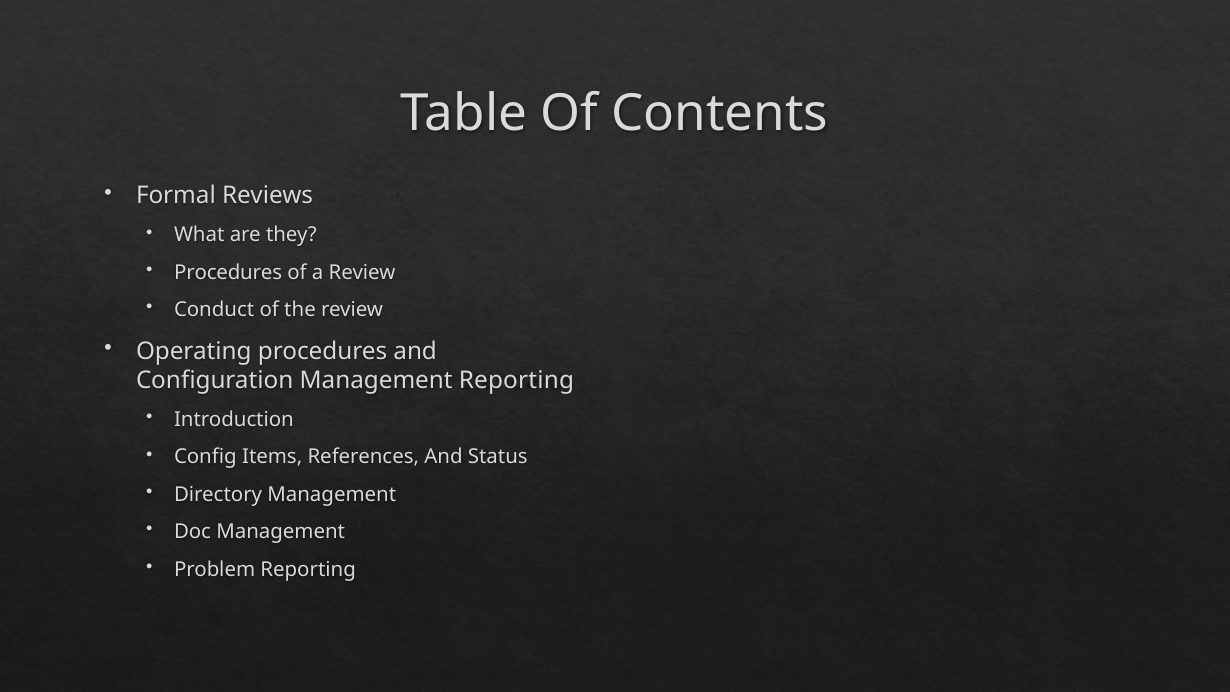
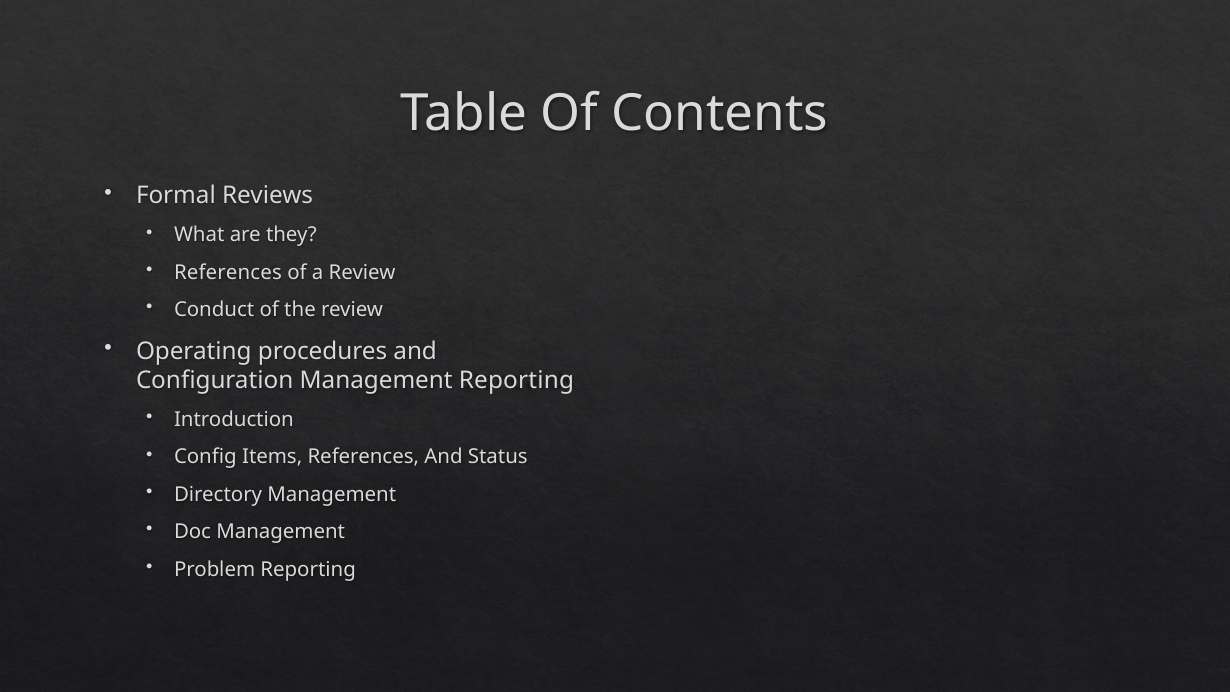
Procedures: Procedures -> References (228, 273)
